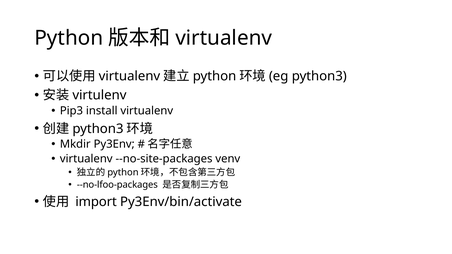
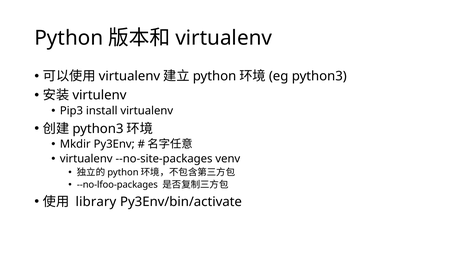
import: import -> library (96, 202)
